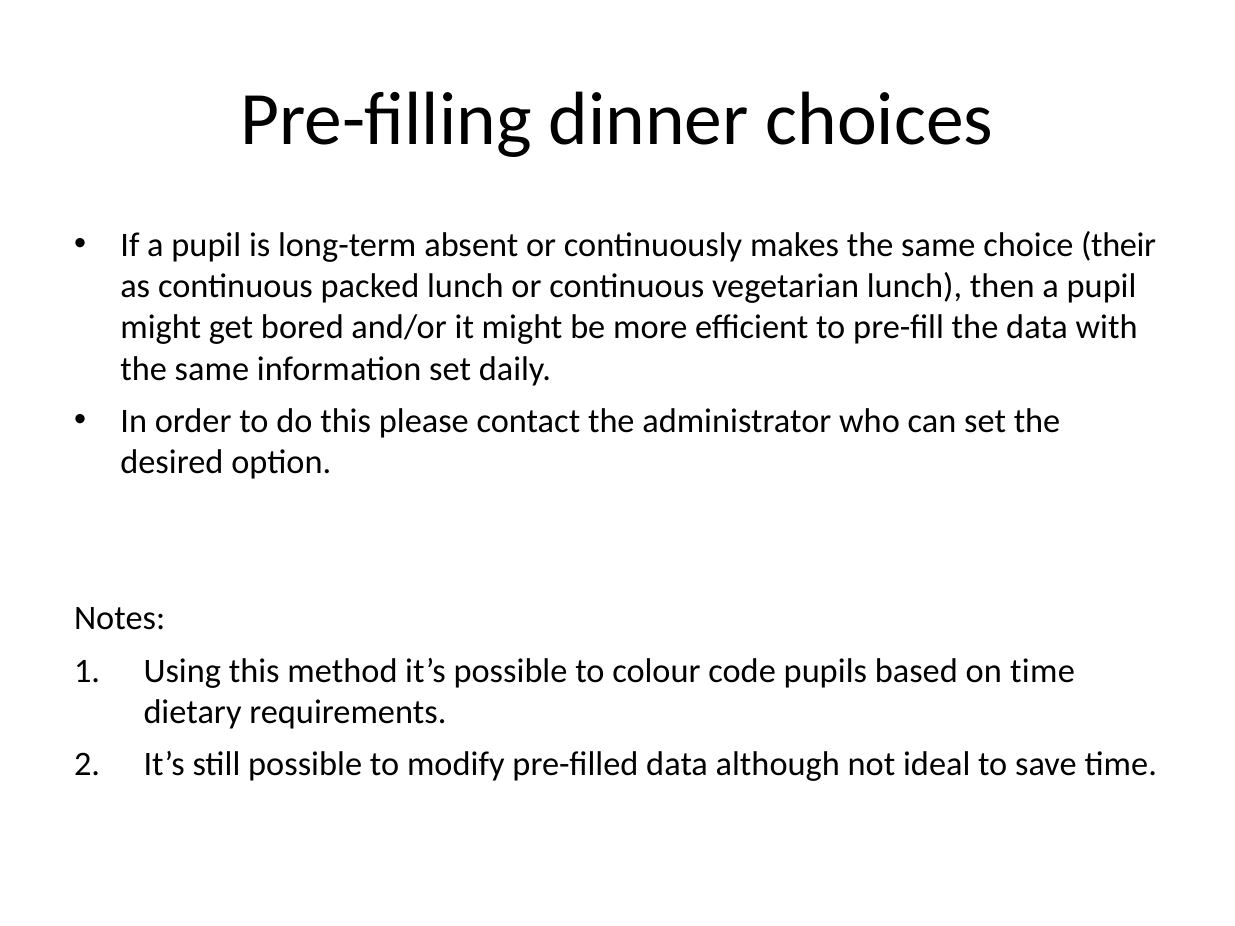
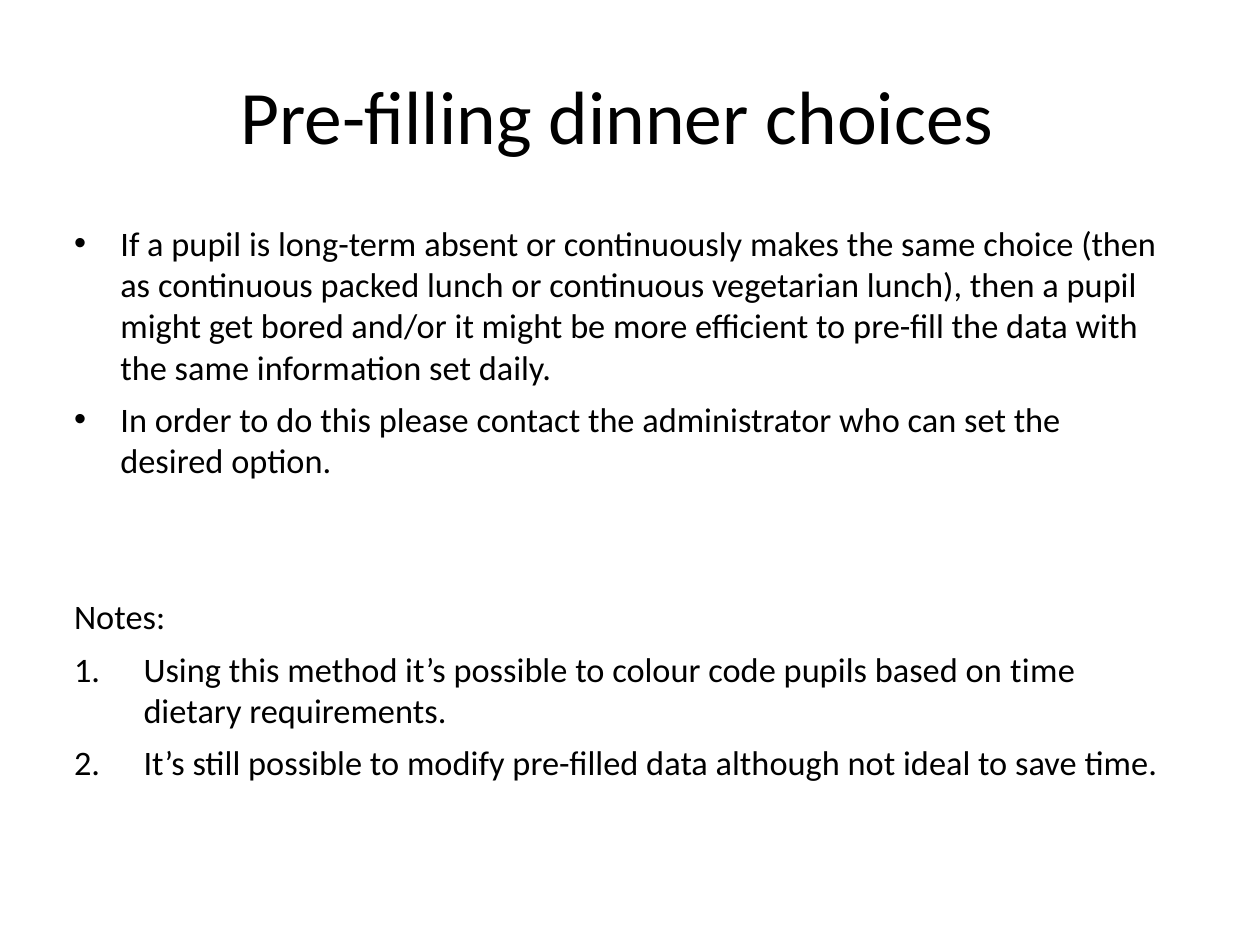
choice their: their -> then (1119, 245)
